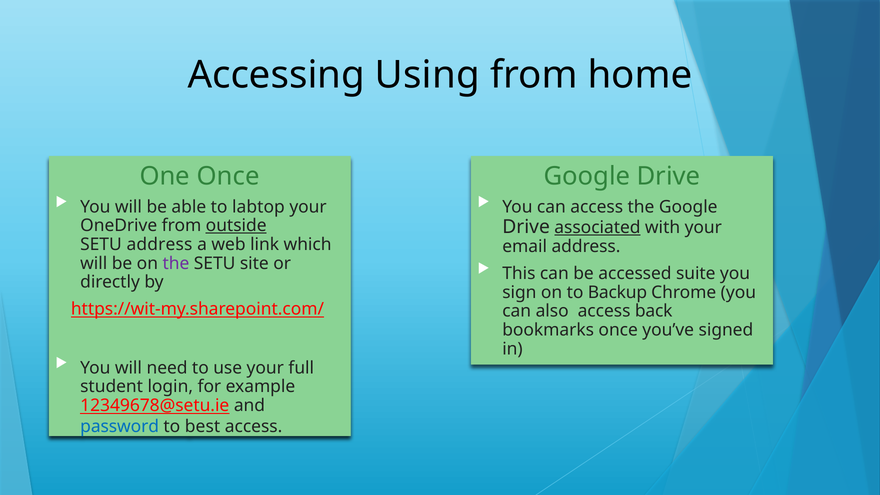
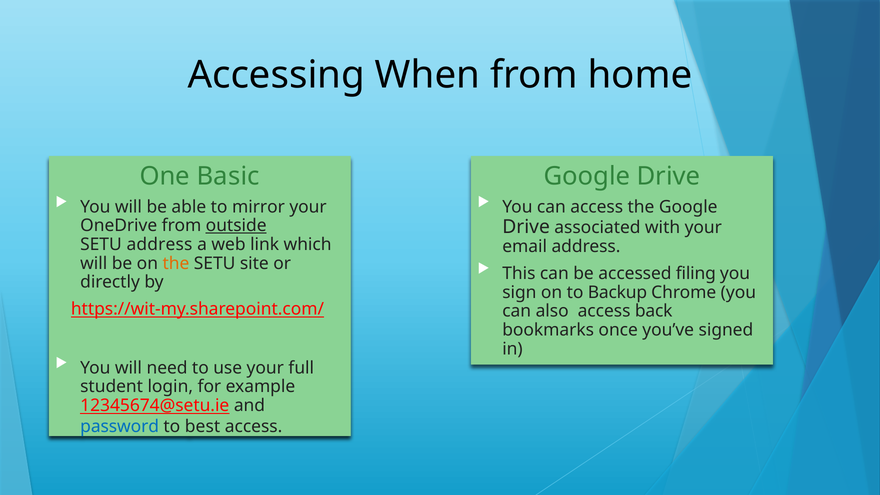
Using: Using -> When (427, 75)
One Once: Once -> Basic (228, 176)
labtop: labtop -> mirror (258, 207)
associated underline: present -> none (597, 228)
the colour: purple -> orange (176, 263)
suite: suite -> filing (696, 274)
12349678@setu.ie: 12349678@setu.ie -> 12345674@setu.ie (155, 405)
